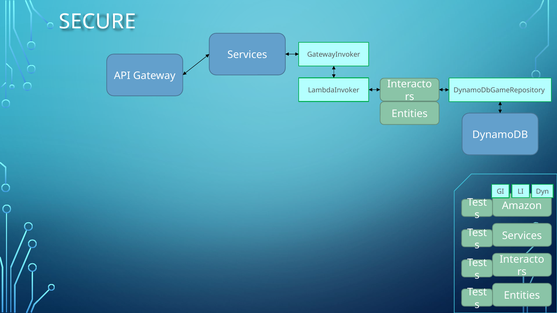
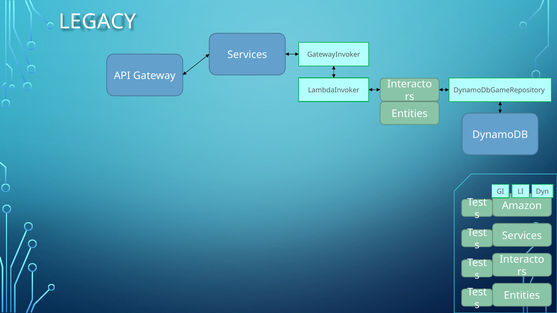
SECURE: SECURE -> LEGACY (97, 22)
